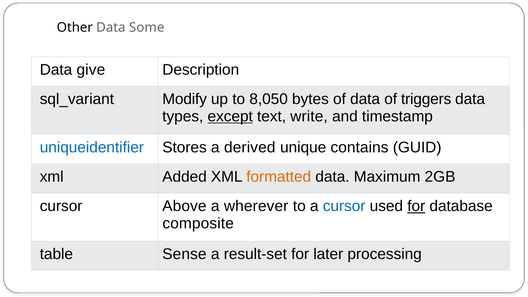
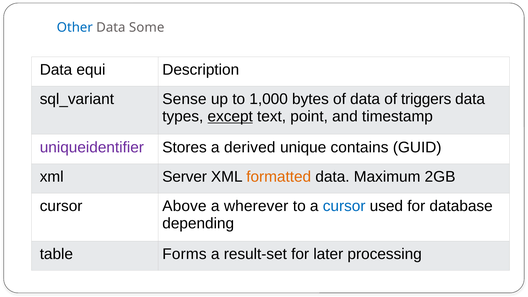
Other colour: black -> blue (75, 27)
give: give -> equi (91, 70)
Modify: Modify -> Sense (184, 99)
8,050: 8,050 -> 1,000 (269, 99)
write: write -> point (309, 116)
uniqueidentifier colour: blue -> purple (92, 147)
Added: Added -> Server (185, 177)
for underline: present -> none (416, 206)
composite: composite -> depending (198, 223)
Sense: Sense -> Forms (184, 254)
